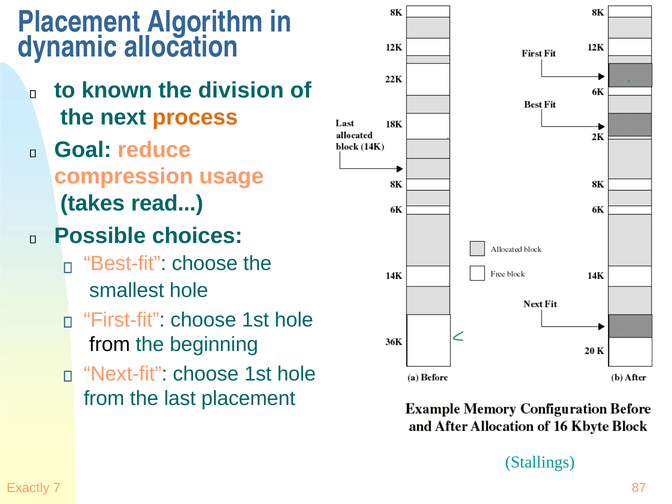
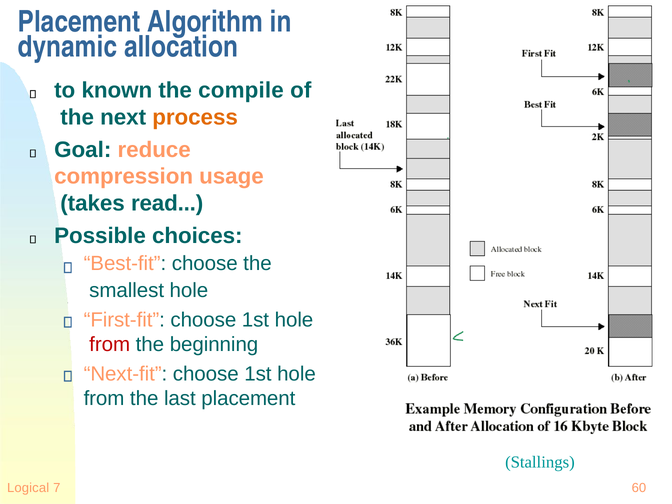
division: division -> compile (241, 91)
from colour: black -> red (110, 344)
Exactly: Exactly -> Logical (28, 488)
87: 87 -> 60 (639, 488)
